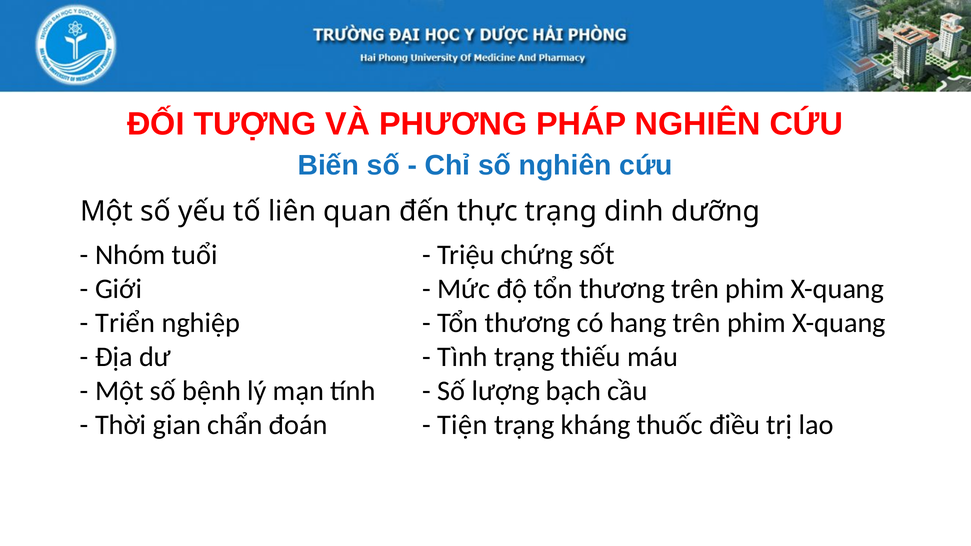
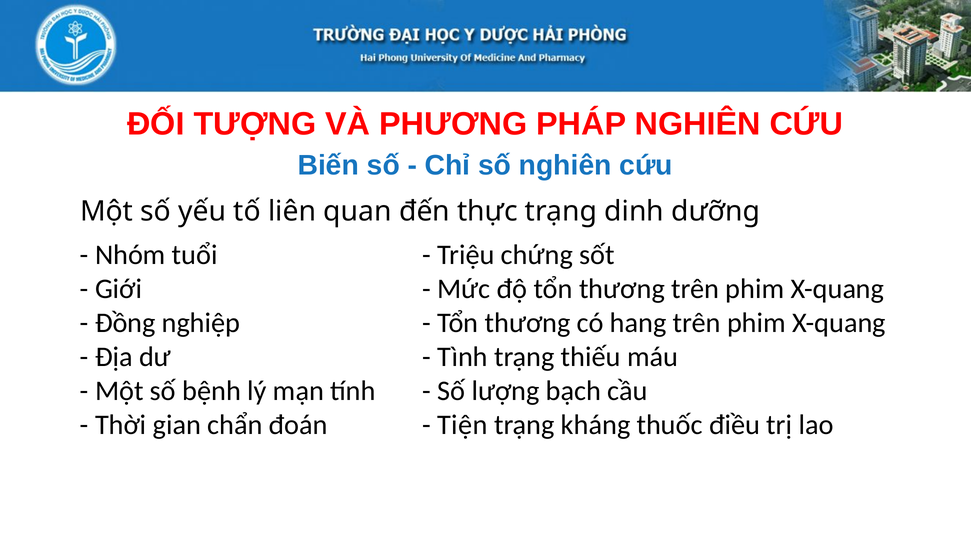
Triển: Triển -> Đồng (125, 323)
